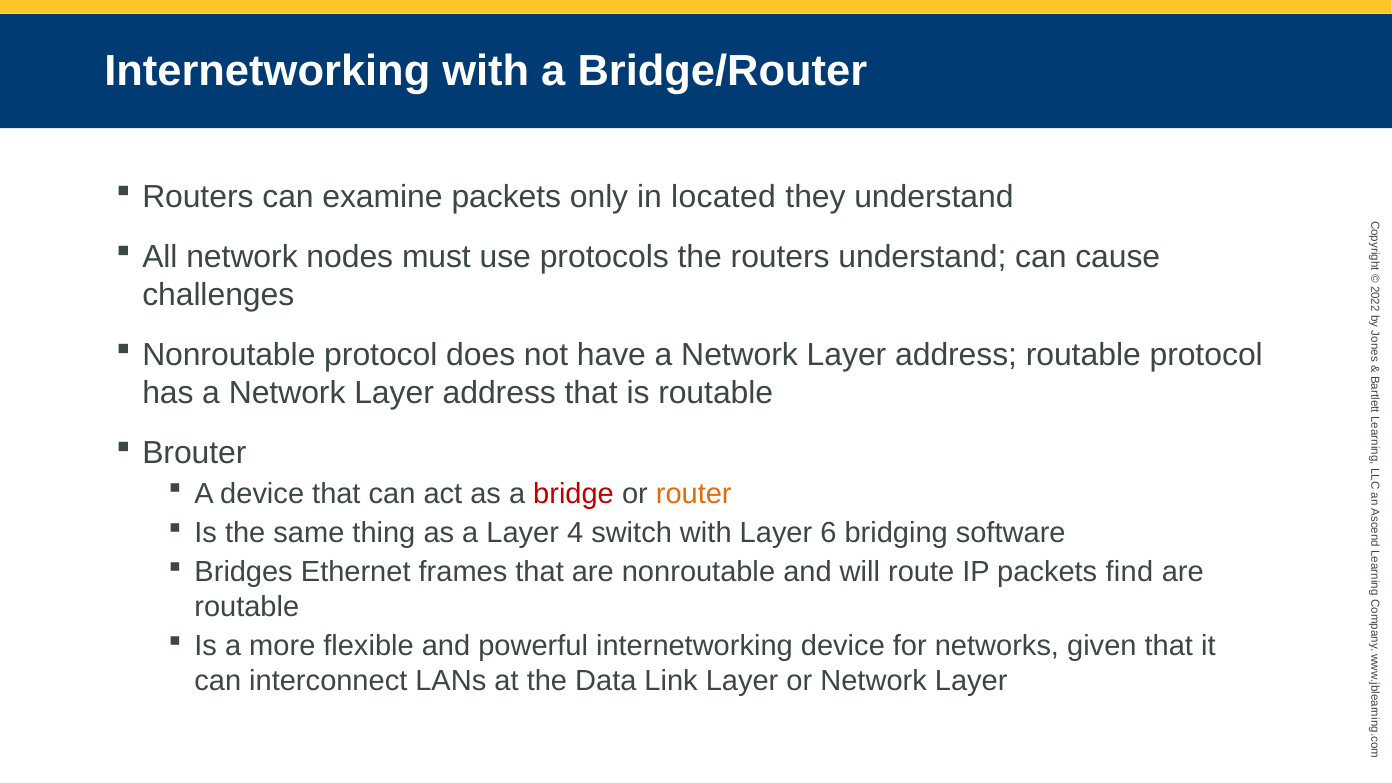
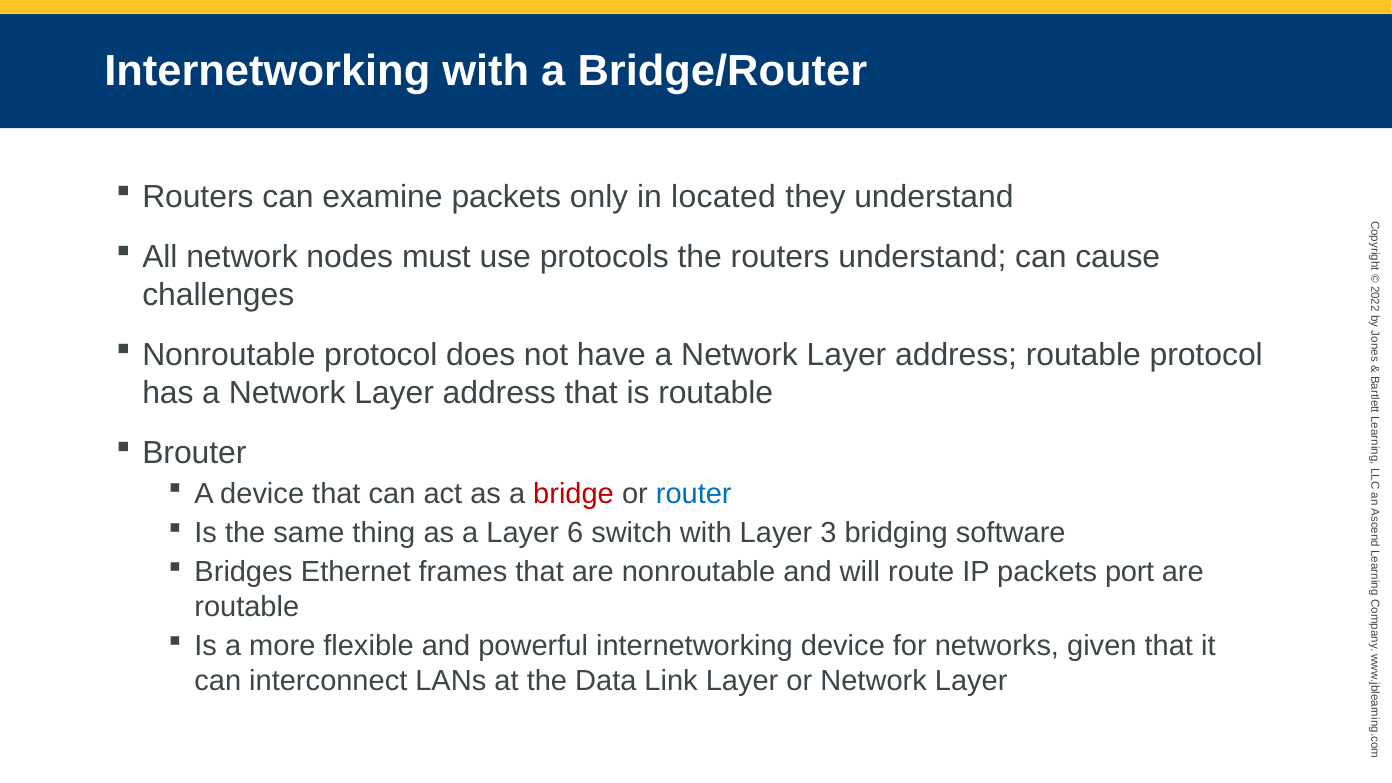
router colour: orange -> blue (694, 494)
4: 4 -> 6 (575, 533)
6: 6 -> 3 (828, 533)
find: find -> port (1130, 572)
